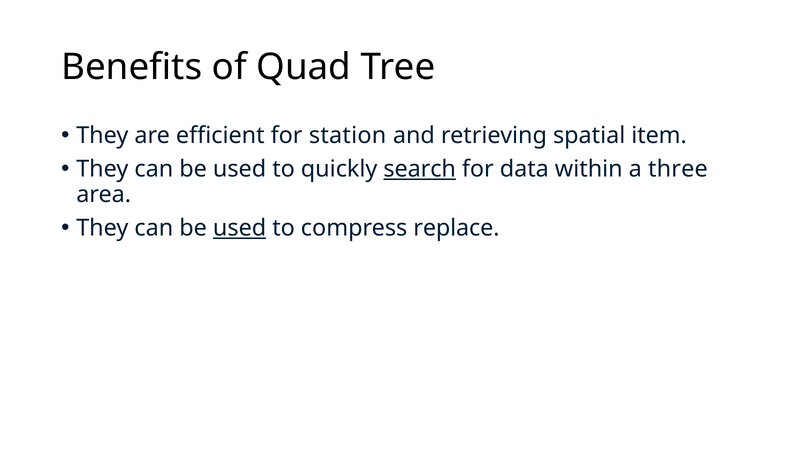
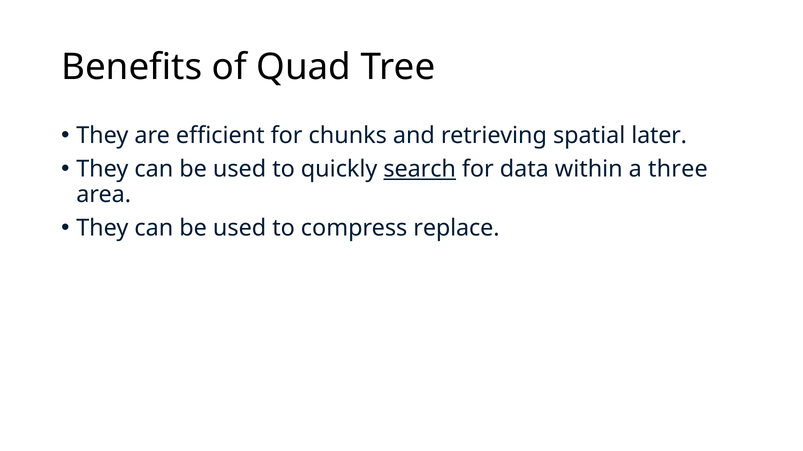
station: station -> chunks (348, 136)
item: item -> later (659, 136)
used underline: present -> none (240, 228)
